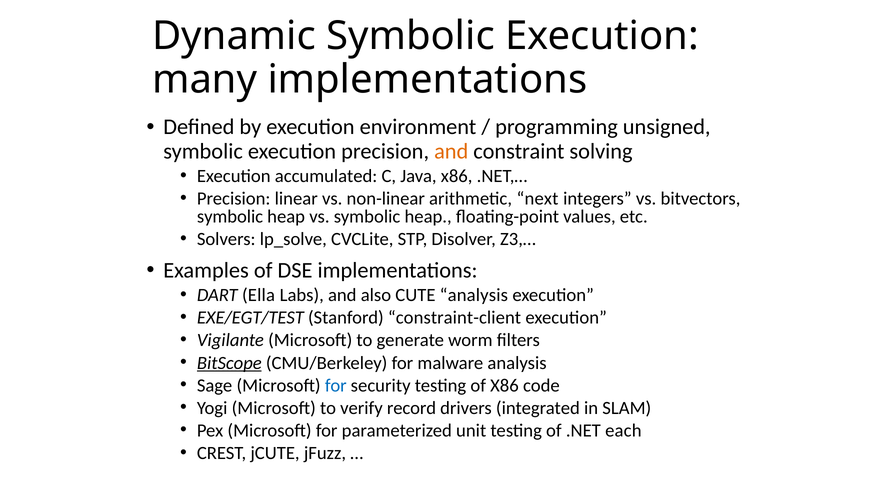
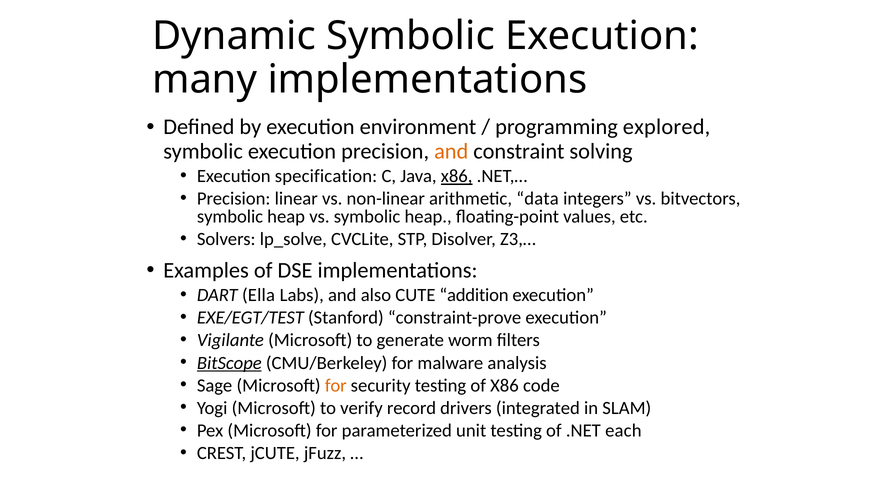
unsigned: unsigned -> explored (667, 127)
accumulated: accumulated -> specification (326, 176)
x86 underline: none -> present (457, 176)
next: next -> data (538, 199)
CUTE analysis: analysis -> addition (474, 295)
constraint-client: constraint-client -> constraint-prove (455, 318)
for colour: blue -> orange (336, 386)
